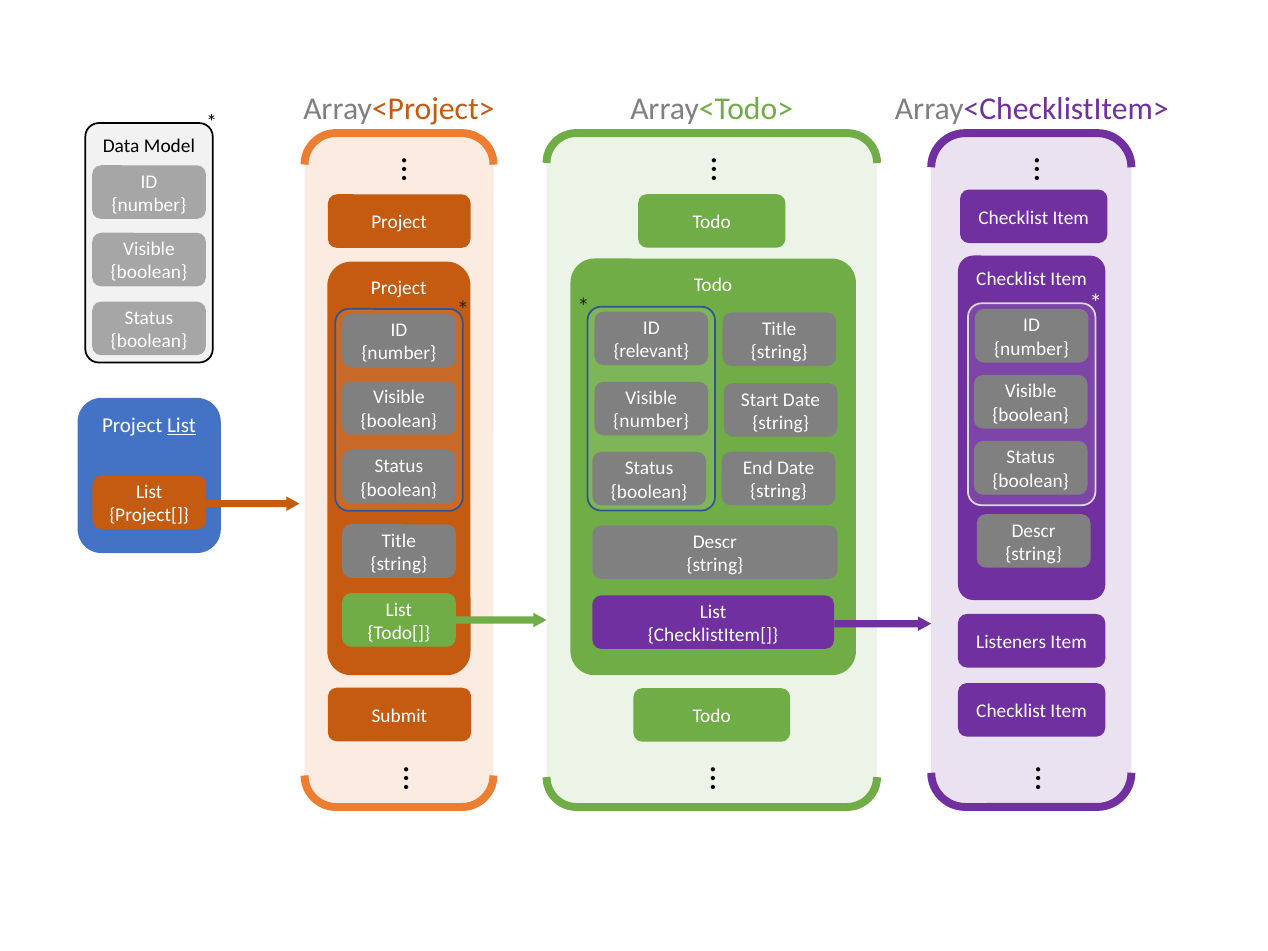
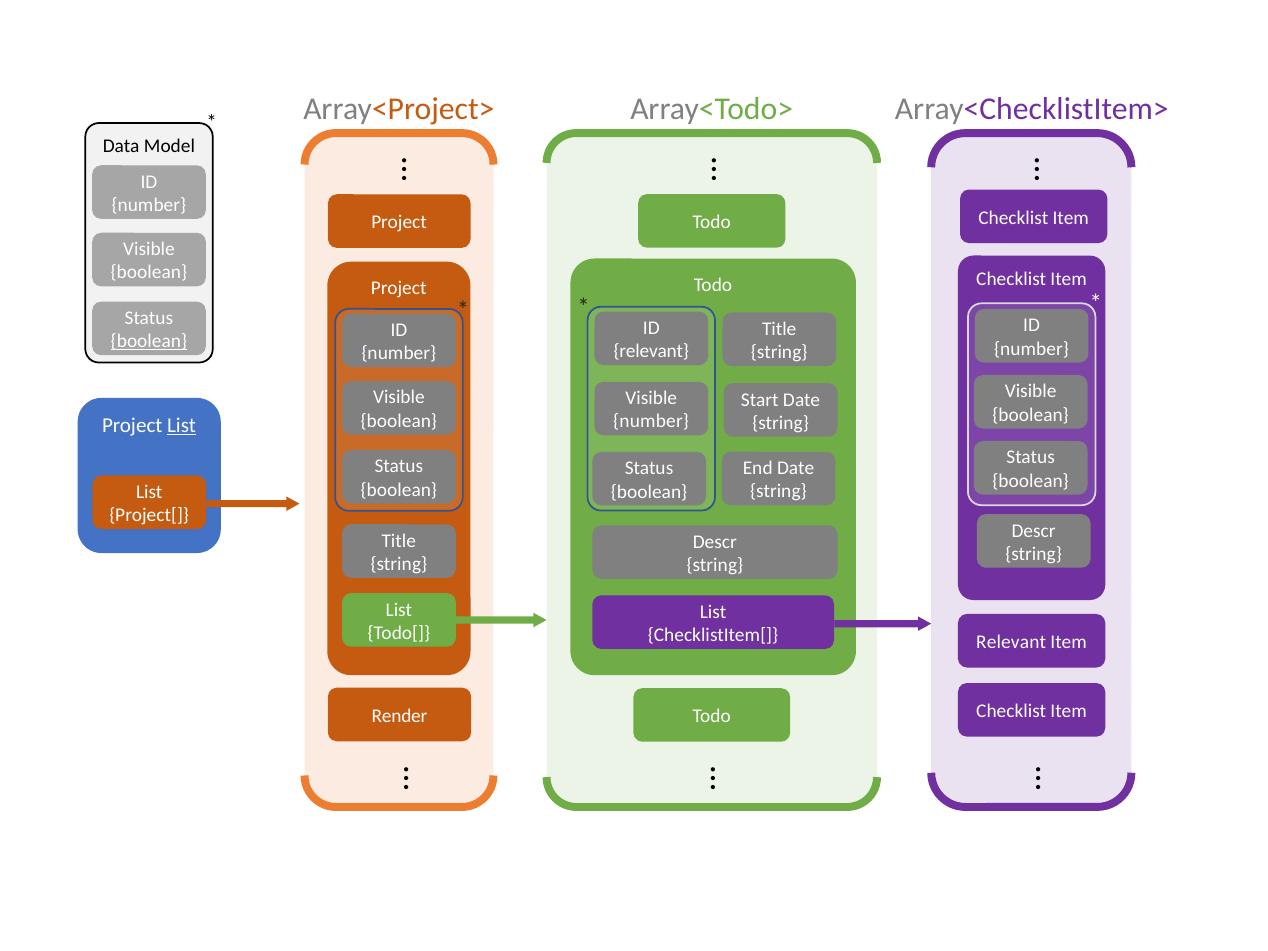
boolean underline: none -> present (149, 341)
Listeners: Listeners -> Relevant (1011, 642)
Submit: Submit -> Render (399, 716)
